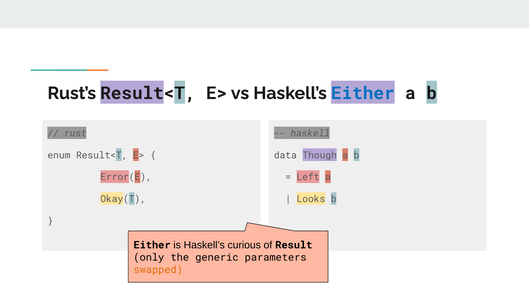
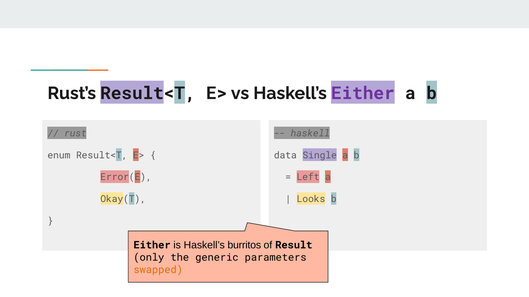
Either colour: blue -> purple (363, 93)
Though: Though -> Single (320, 156)
curious: curious -> burritos (244, 245)
